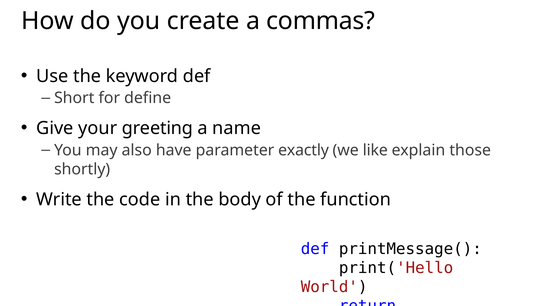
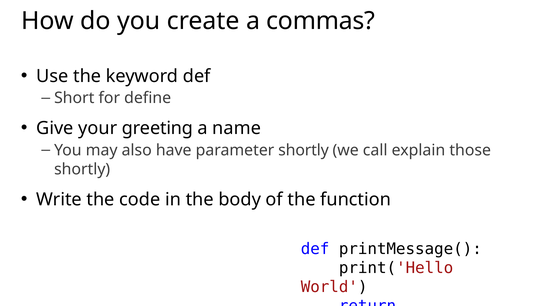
parameter exactly: exactly -> shortly (304, 150)
like: like -> call (375, 150)
